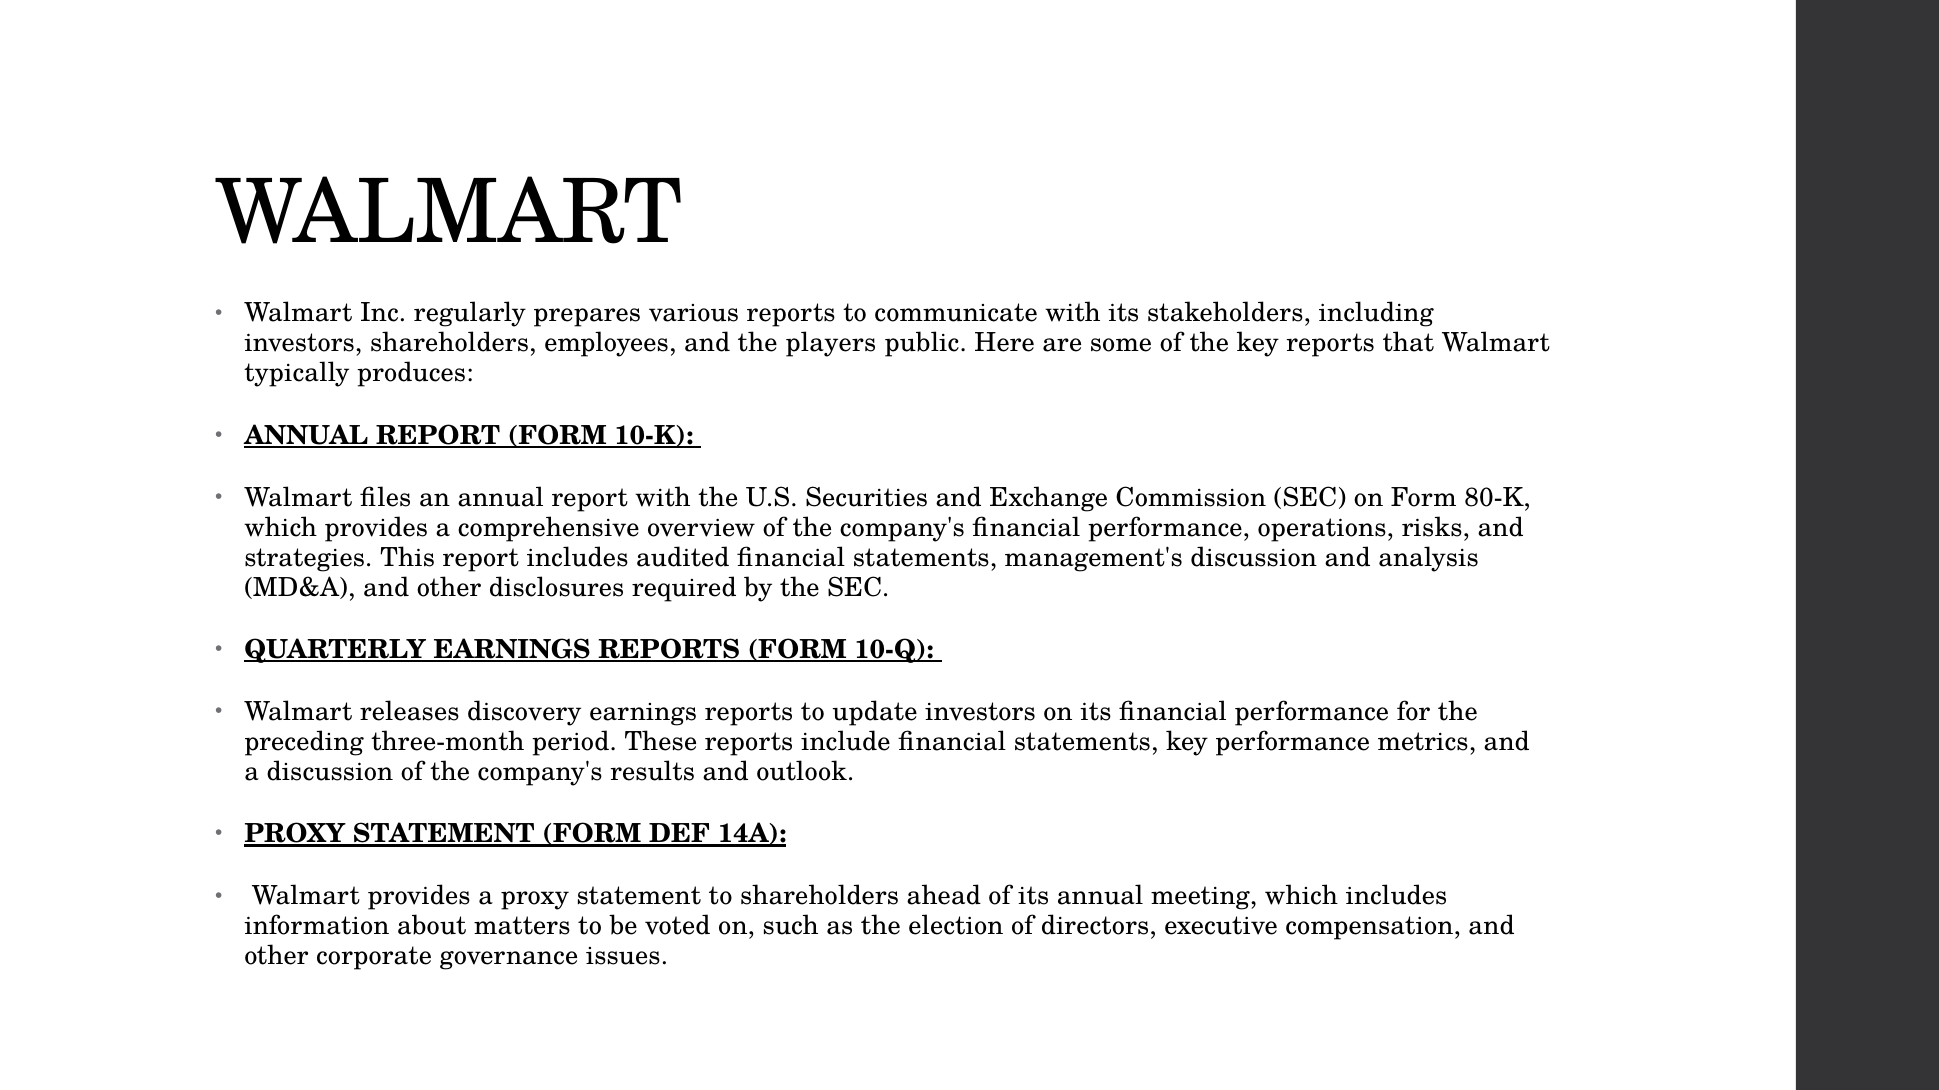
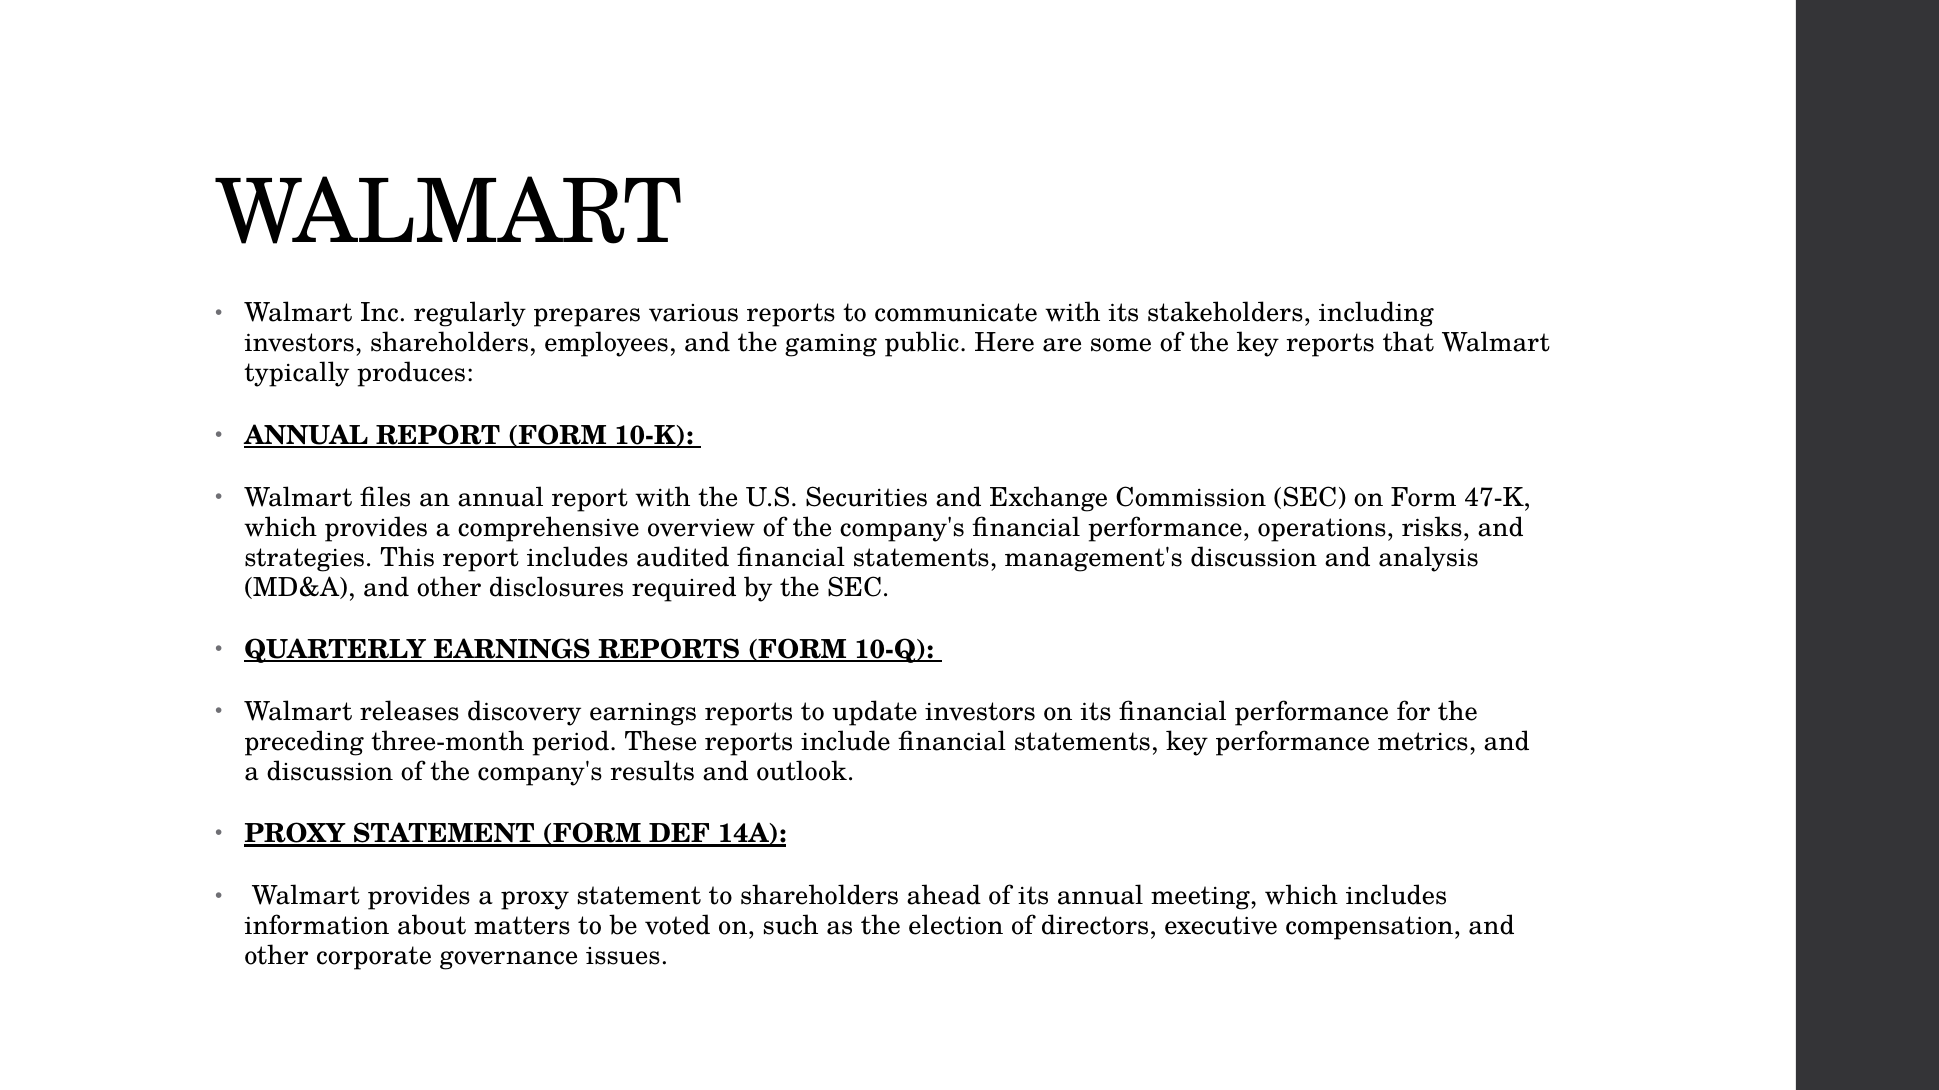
players: players -> gaming (831, 343)
80-K: 80-K -> 47-K (1497, 498)
